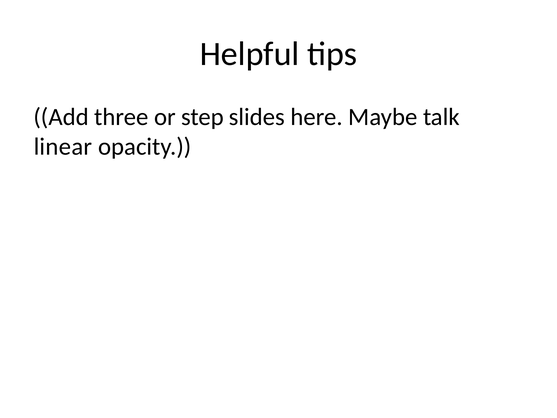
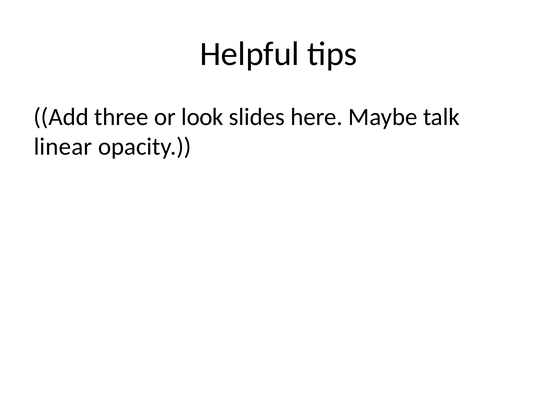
step: step -> look (202, 117)
